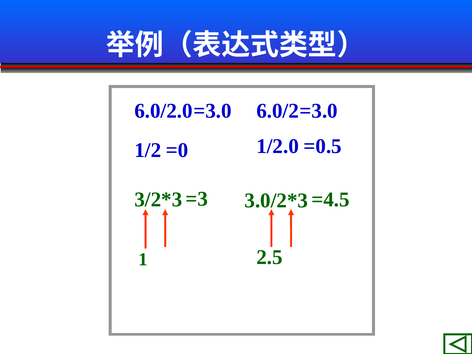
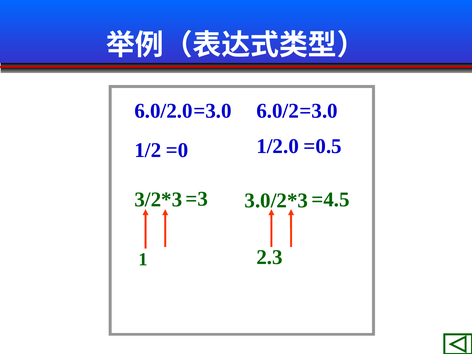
2.5: 2.5 -> 2.3 (269, 257)
